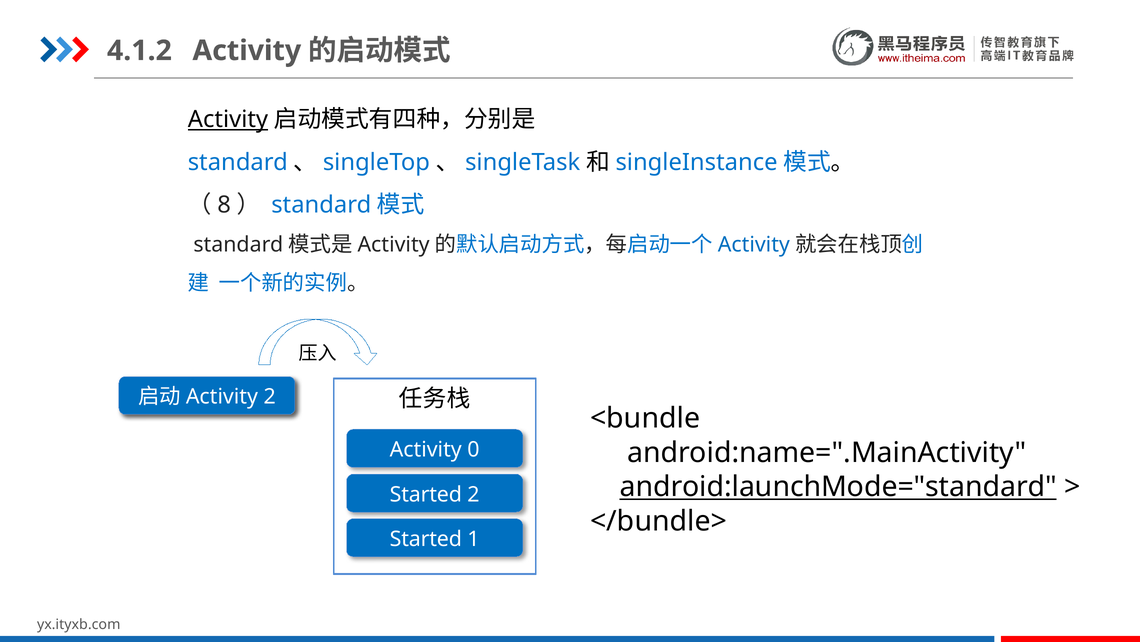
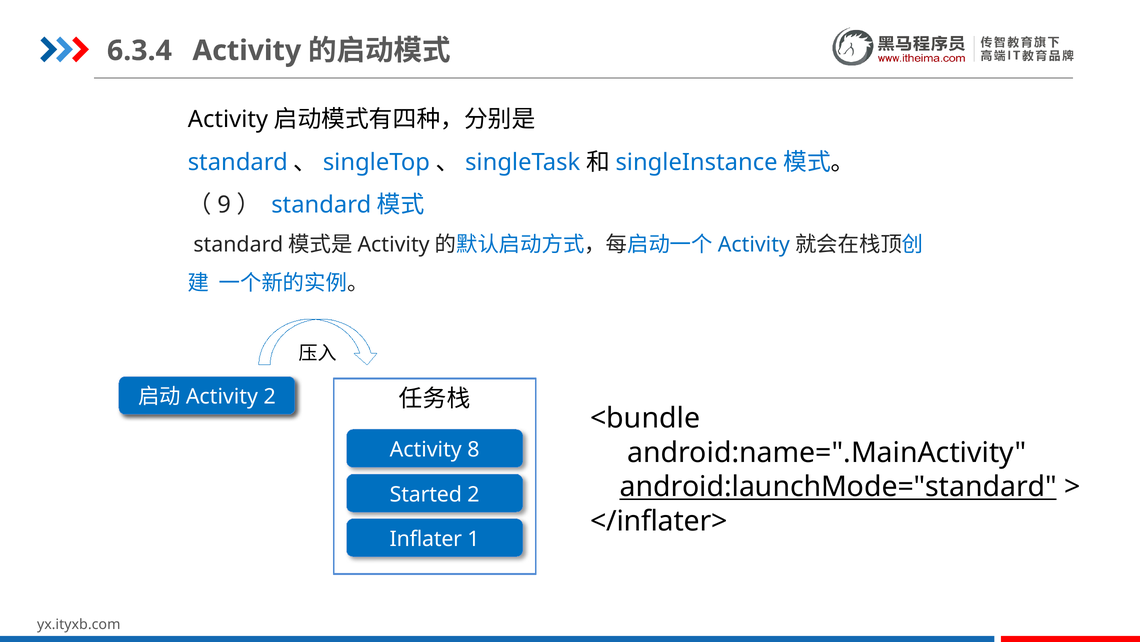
4.1.2: 4.1.2 -> 6.3.4 (139, 51)
Activity underline: present -> none (228, 119)
8: 8 -> 9 (224, 205)
0: 0 -> 8 (473, 449)
</bundle>: </bundle> -> </inflater> (659, 521)
Started: Started -> Inflater (426, 539)
